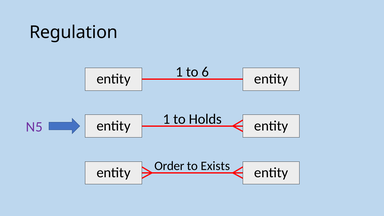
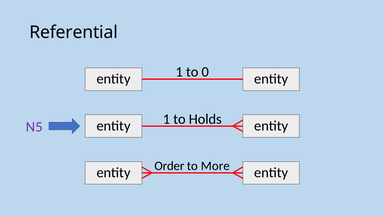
Regulation: Regulation -> Referential (74, 32)
6: 6 -> 0 (205, 72)
Exists: Exists -> More (215, 166)
